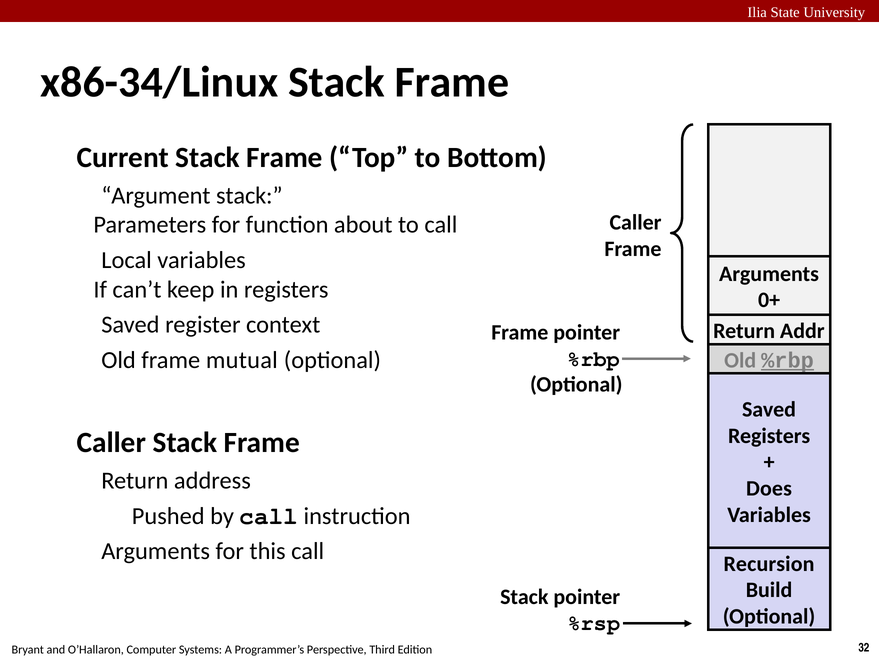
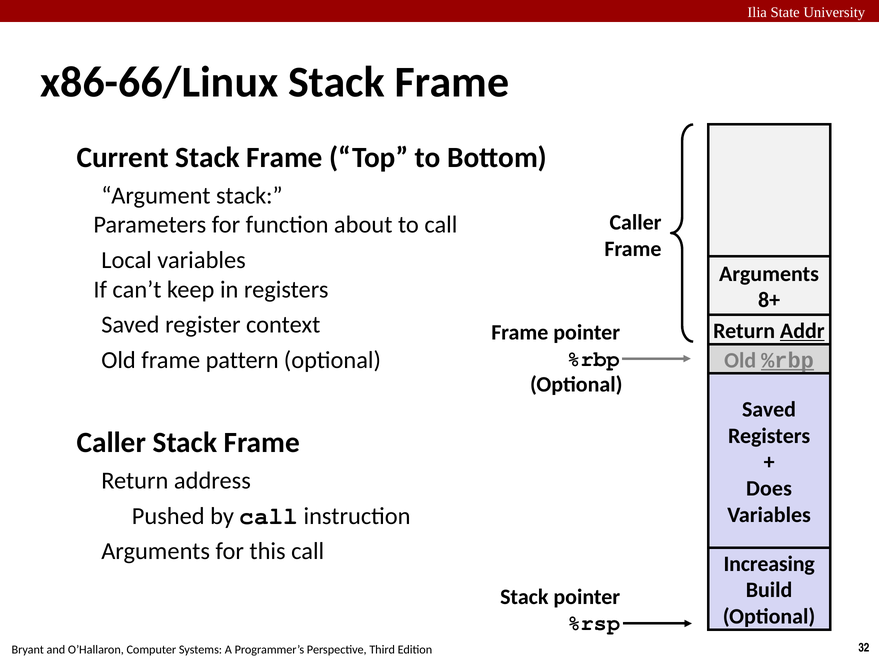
x86-34/Linux: x86-34/Linux -> x86-66/Linux (159, 82)
0+: 0+ -> 8+ (769, 300)
Addr underline: none -> present (802, 331)
mutual: mutual -> pattern (242, 360)
Recursion: Recursion -> Increasing (769, 564)
